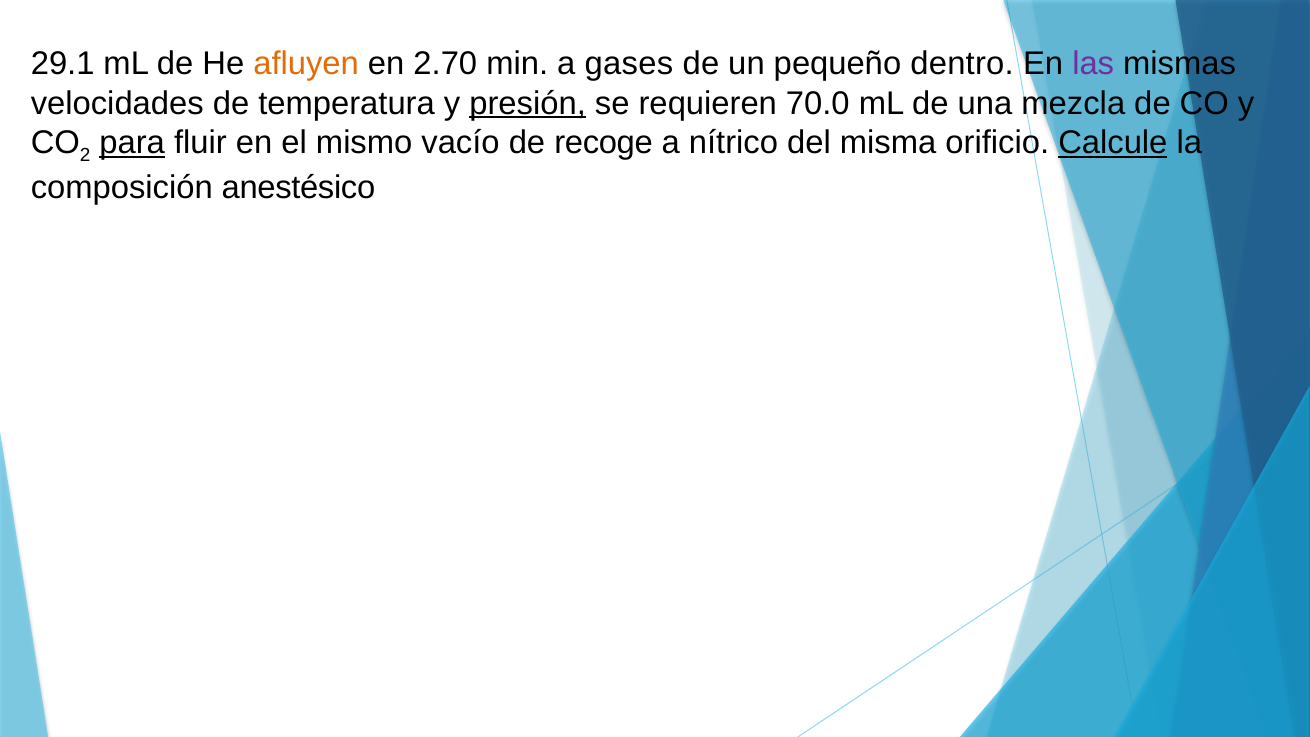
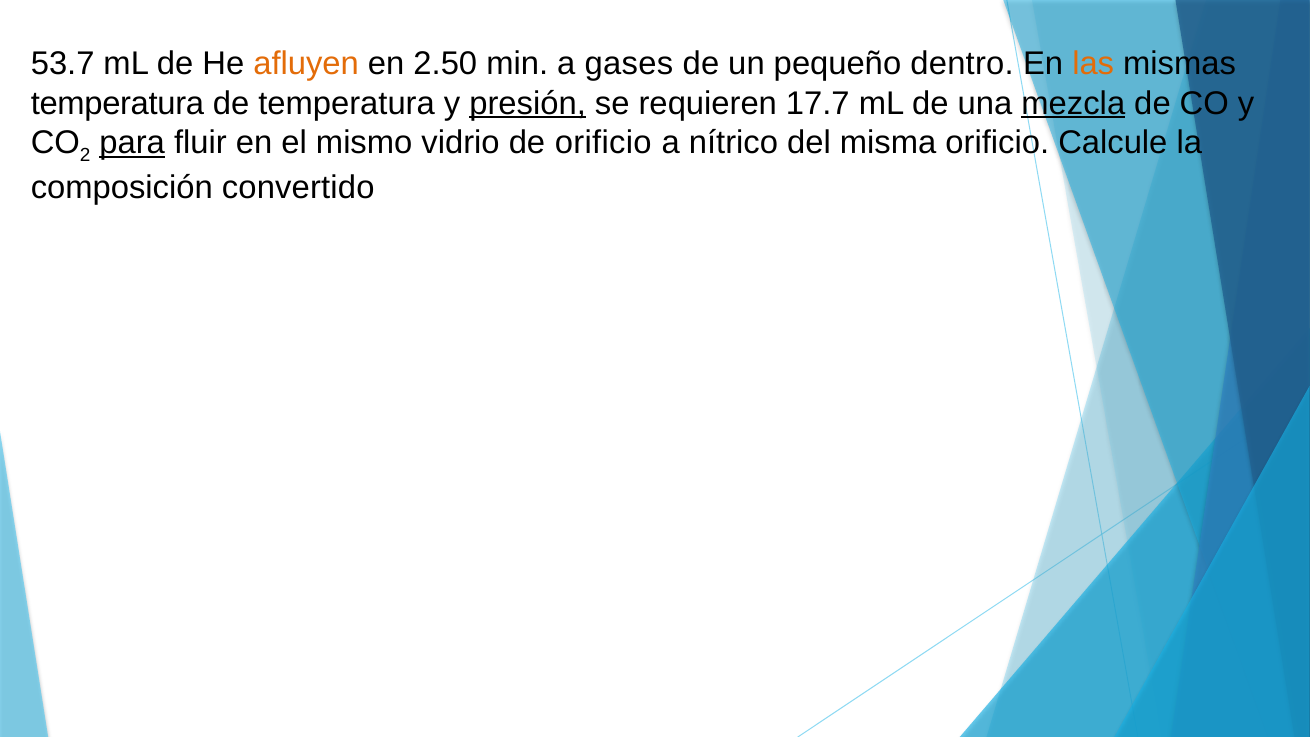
29.1: 29.1 -> 53.7 (63, 64)
2.70: 2.70 -> 2.50 (445, 64)
las colour: purple -> orange (1093, 64)
velocidades: velocidades -> temperatura (117, 103)
70.0: 70.0 -> 17.7 (818, 103)
mezcla underline: none -> present (1073, 103)
vacío: vacío -> vidrio (461, 143)
de recoge: recoge -> orificio (603, 143)
Calcule underline: present -> none (1113, 143)
anestésico: anestésico -> convertido (298, 187)
